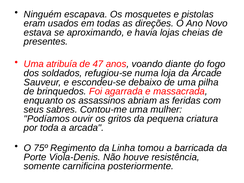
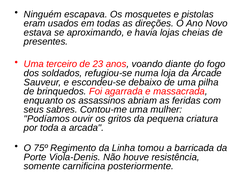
atribuía: atribuía -> terceiro (62, 64)
47: 47 -> 23 (98, 64)
